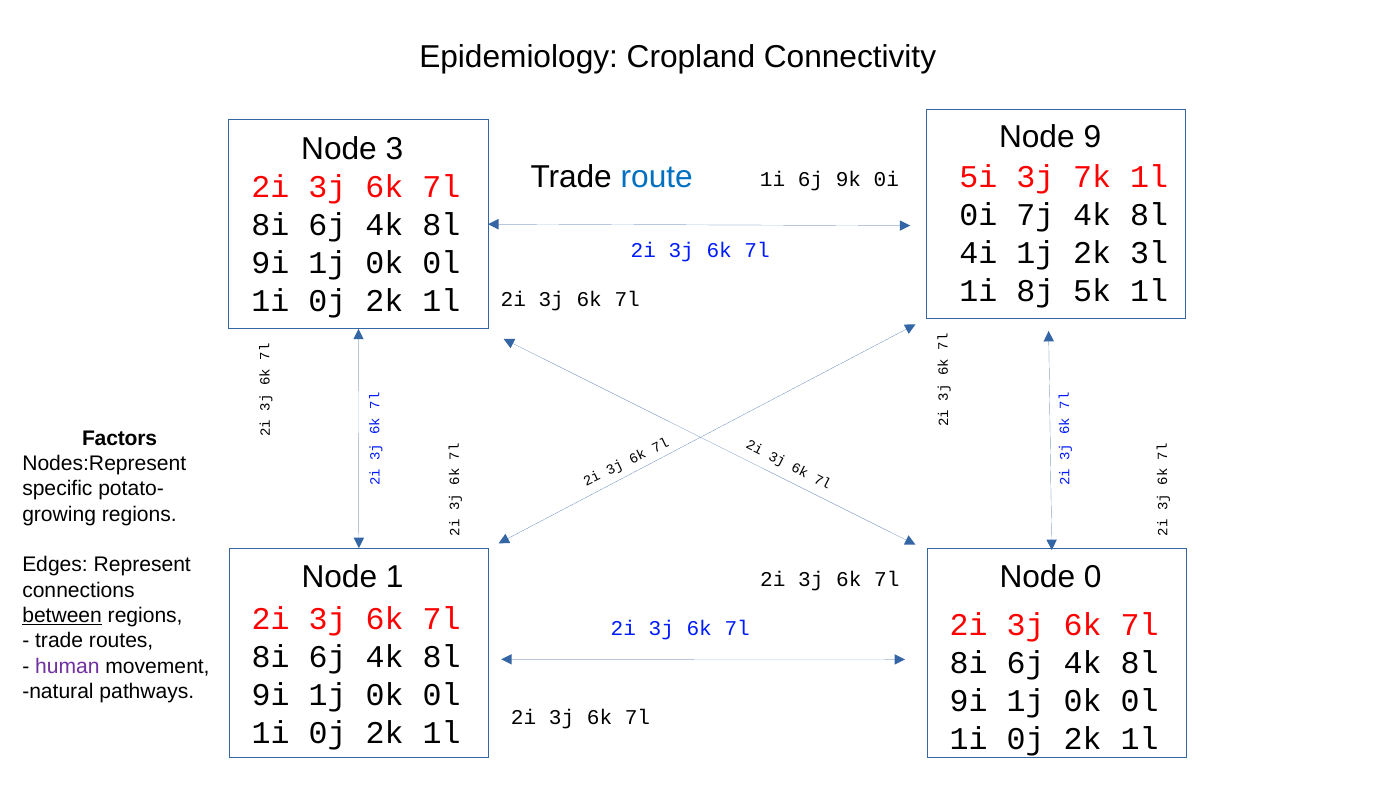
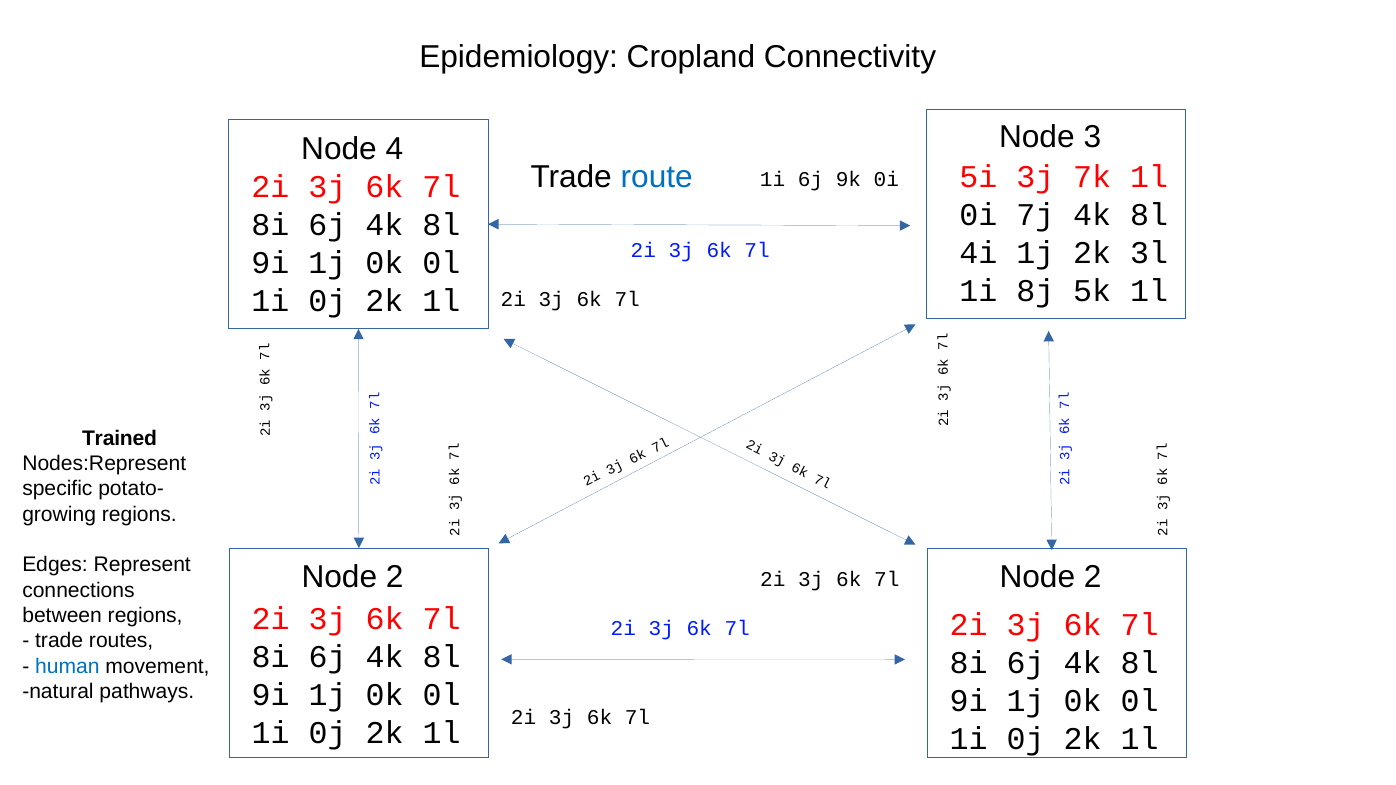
Node 9: 9 -> 3 (1092, 137)
Node 3: 3 -> 4 (394, 149)
Factors: Factors -> Trained (120, 438)
1: 1 -> 2 (395, 578)
0: 0 -> 2 (1093, 578)
between underline: present -> none (62, 616)
human colour: purple -> blue (67, 666)
